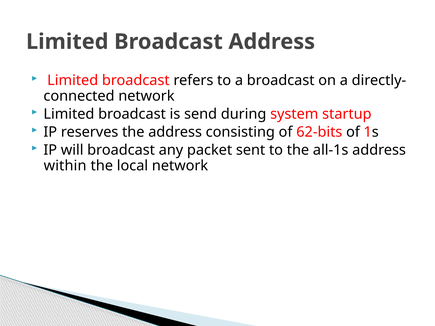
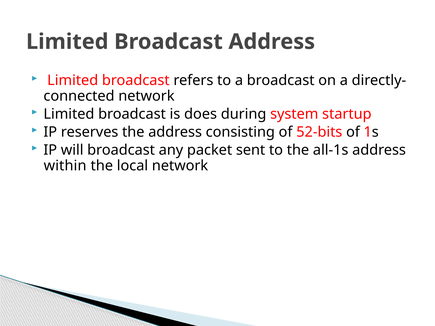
send: send -> does (201, 114)
62-bits: 62-bits -> 52-bits (319, 132)
